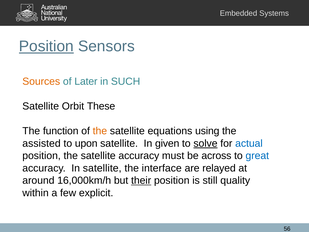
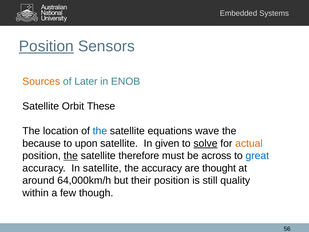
SUCH: SUCH -> ENOB (126, 81)
function: function -> location (61, 131)
the colour: orange -> blue (100, 131)
using: using -> wave (207, 131)
assisted: assisted -> because (42, 143)
actual colour: blue -> orange (249, 143)
the underline: none -> present (71, 156)
satellite accuracy: accuracy -> therefore (139, 156)
the interface: interface -> accuracy (162, 168)
relayed: relayed -> thought (219, 168)
16,000km/h: 16,000km/h -> 64,000km/h (84, 180)
their underline: present -> none (141, 180)
explicit: explicit -> though (96, 193)
